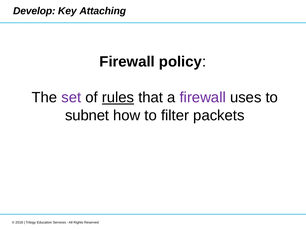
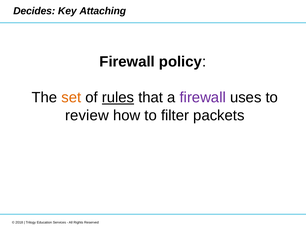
Develop: Develop -> Decides (34, 11)
set colour: purple -> orange (71, 97)
subnet: subnet -> review (87, 115)
